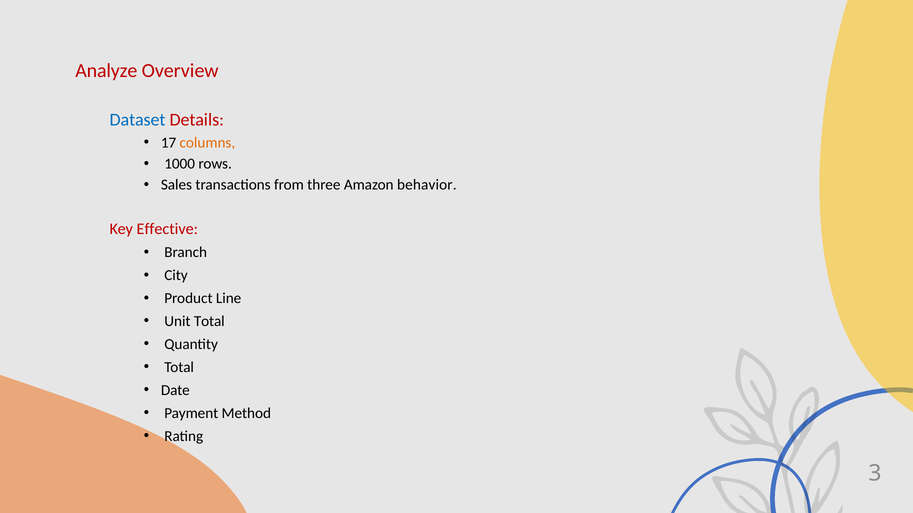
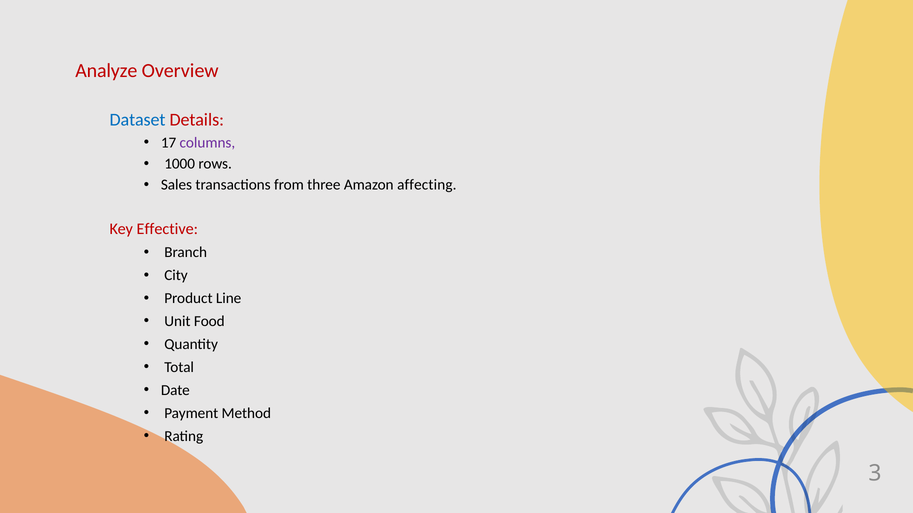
columns colour: orange -> purple (207, 143)
behavior: behavior -> affecting (427, 185)
Unit Total: Total -> Food (209, 322)
